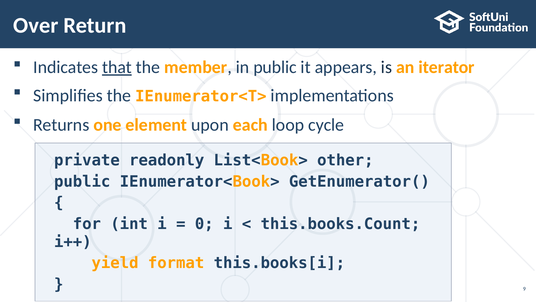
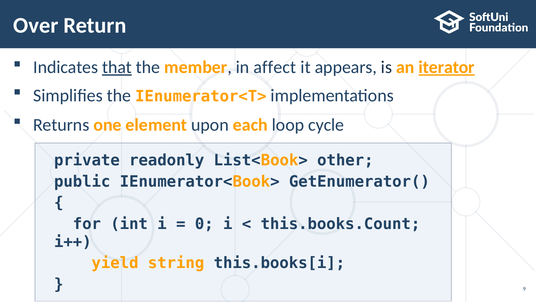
in public: public -> affect (275, 67)
iterator underline: none -> present (447, 67)
format: format -> string (176, 263)
